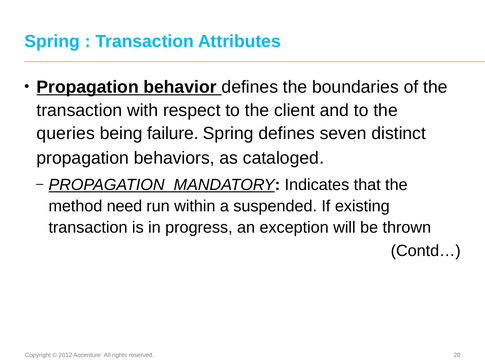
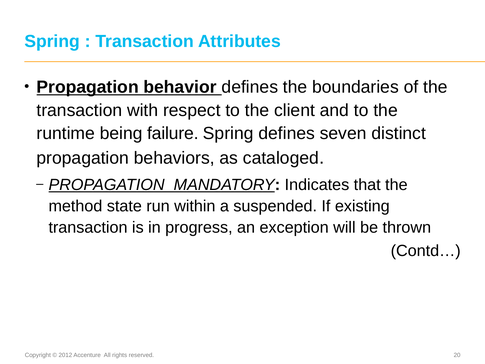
queries: queries -> runtime (66, 133)
need: need -> state (124, 206)
